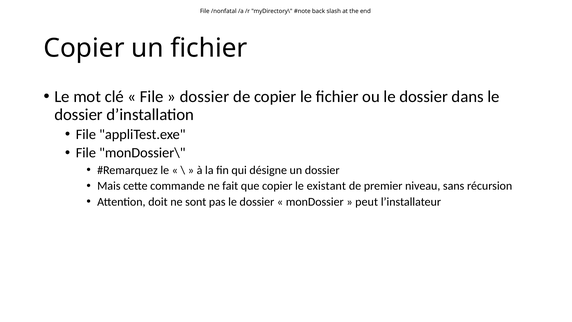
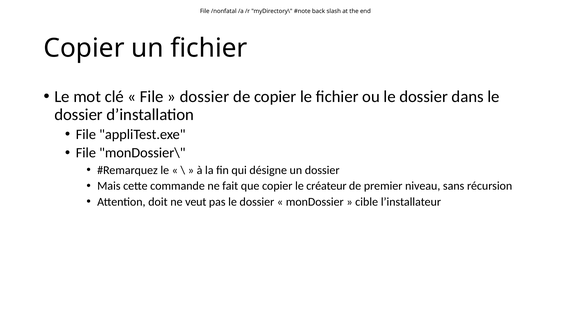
existant: existant -> créateur (326, 186)
sont: sont -> veut (196, 202)
peut: peut -> cible (367, 202)
